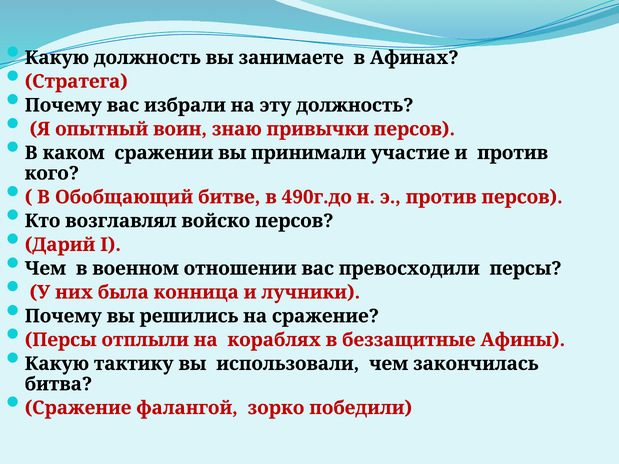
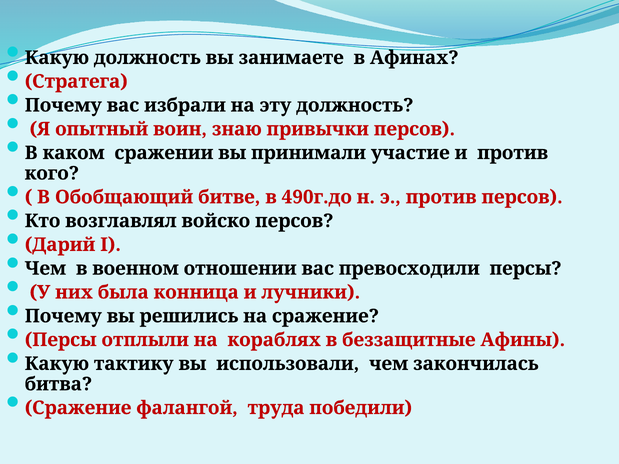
зорко: зорко -> труда (276, 408)
